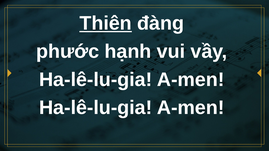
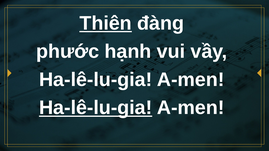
Ha-lê-lu-gia underline: none -> present (96, 108)
